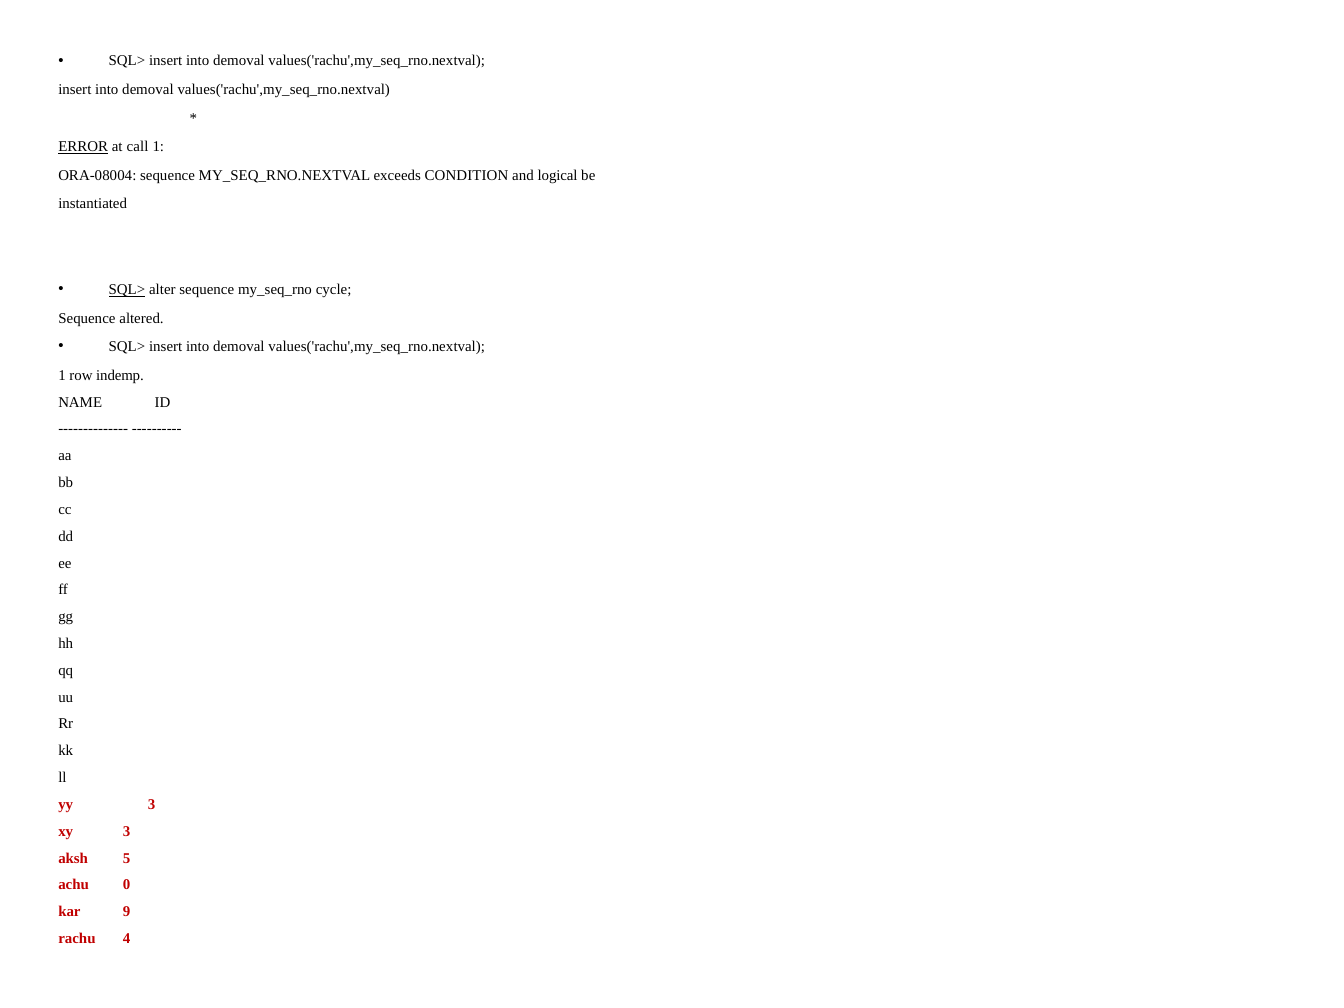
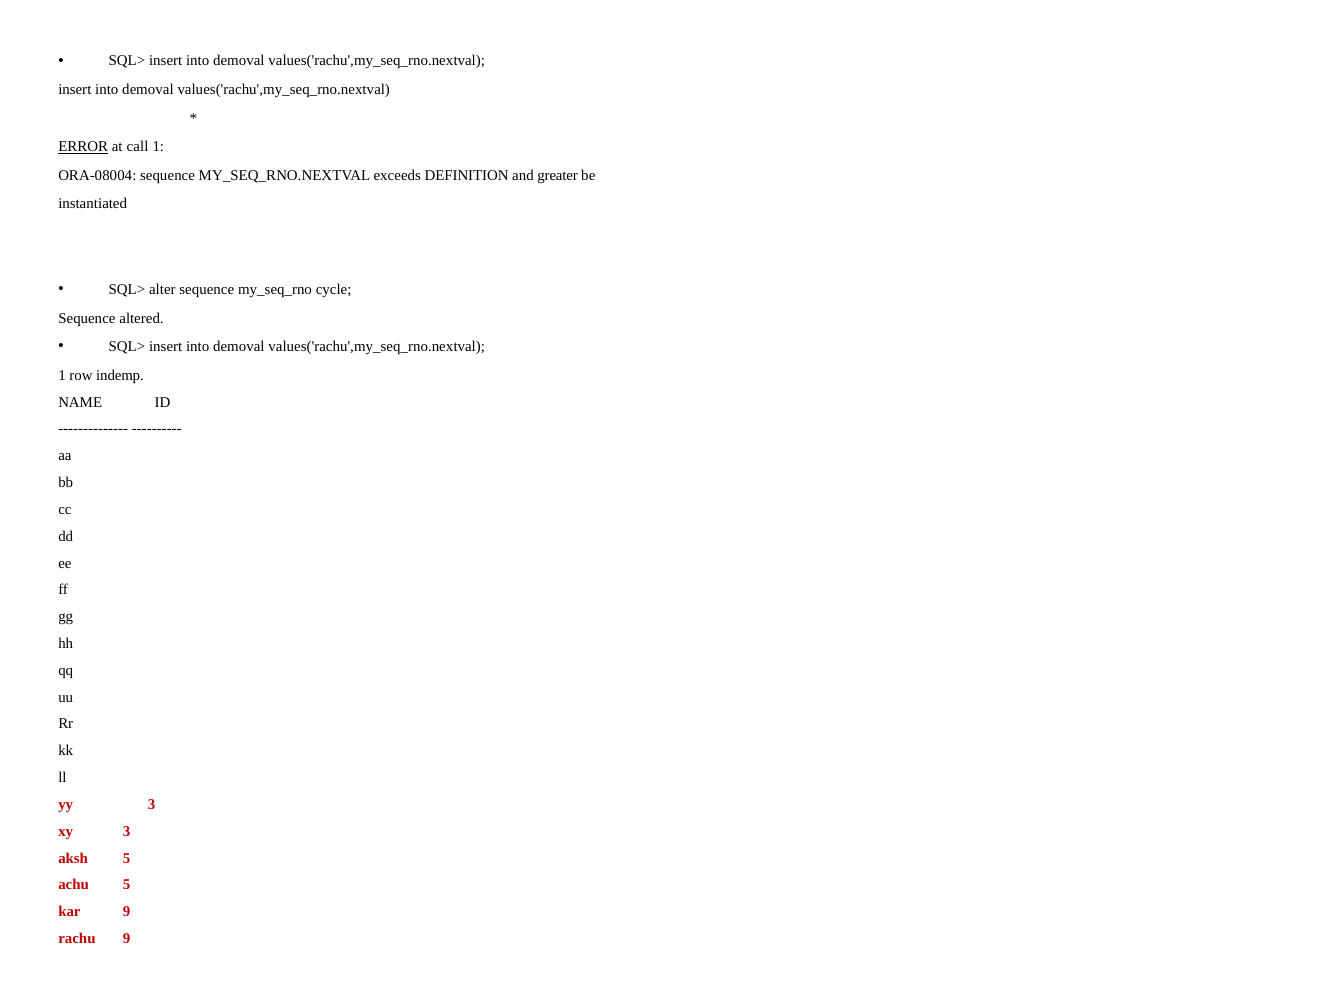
CONDITION: CONDITION -> DEFINITION (467, 175)
logical: logical -> greater (558, 175)
SQL> underline: present -> none (127, 290)
achu 0: 0 -> 5 (127, 885)
rachu 4: 4 -> 9 (127, 939)
